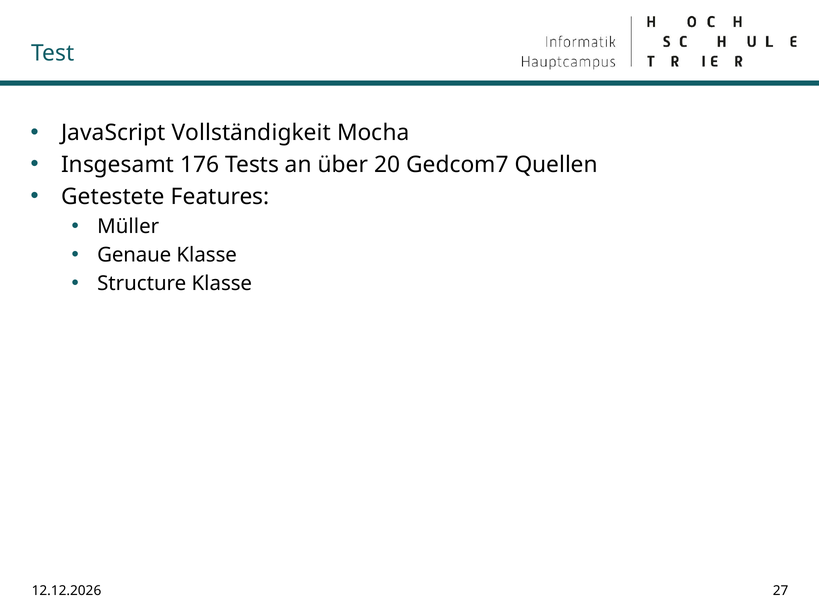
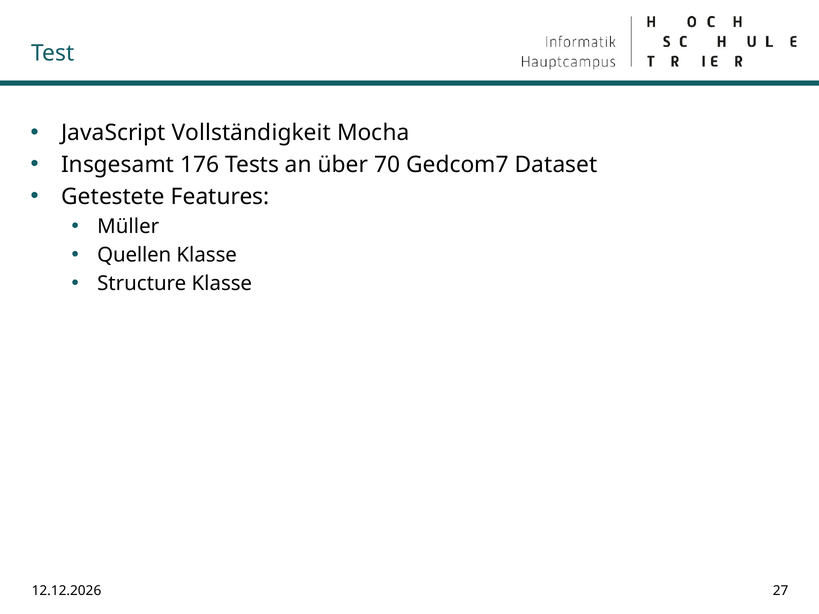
20: 20 -> 70 (387, 165)
Quellen: Quellen -> Dataset (556, 165)
Genaue: Genaue -> Quellen (134, 255)
